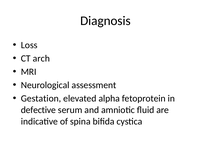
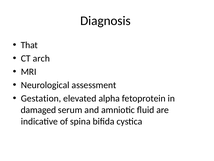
Loss: Loss -> That (29, 45)
defective: defective -> damaged (38, 110)
